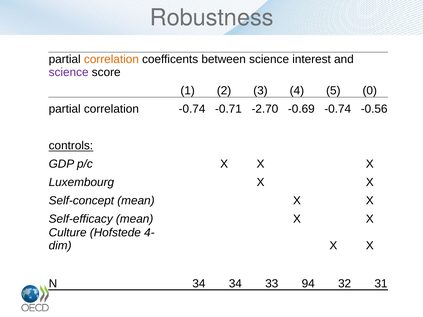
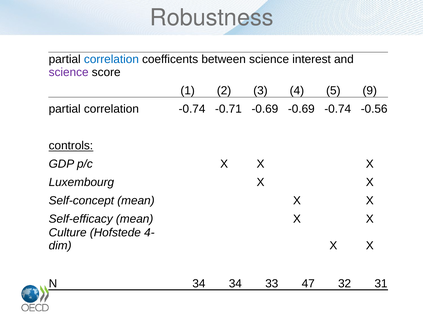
correlation colour: orange -> blue (111, 59)
0: 0 -> 9 (370, 91)
-0.71 -2.70: -2.70 -> -0.69 (265, 109)
94: 94 -> 47 (308, 284)
